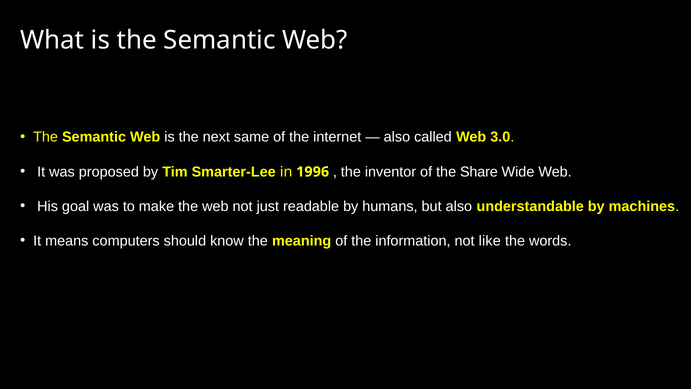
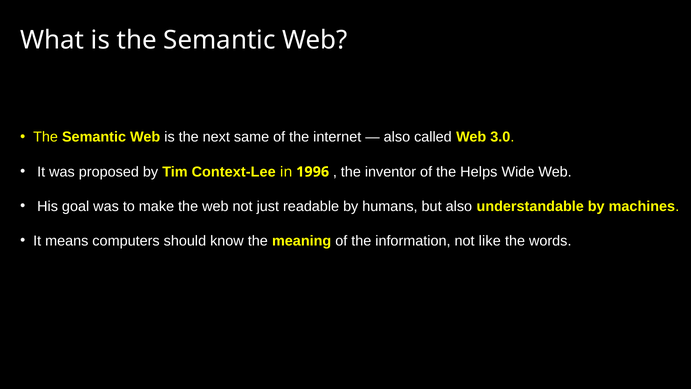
Smarter-Lee: Smarter-Lee -> Context-Lee (234, 172)
Share: Share -> Helps (479, 172)
